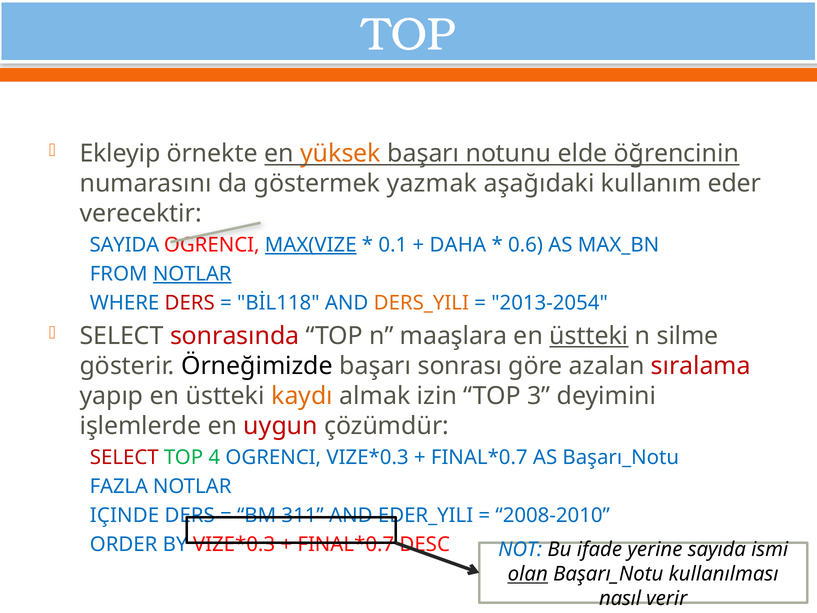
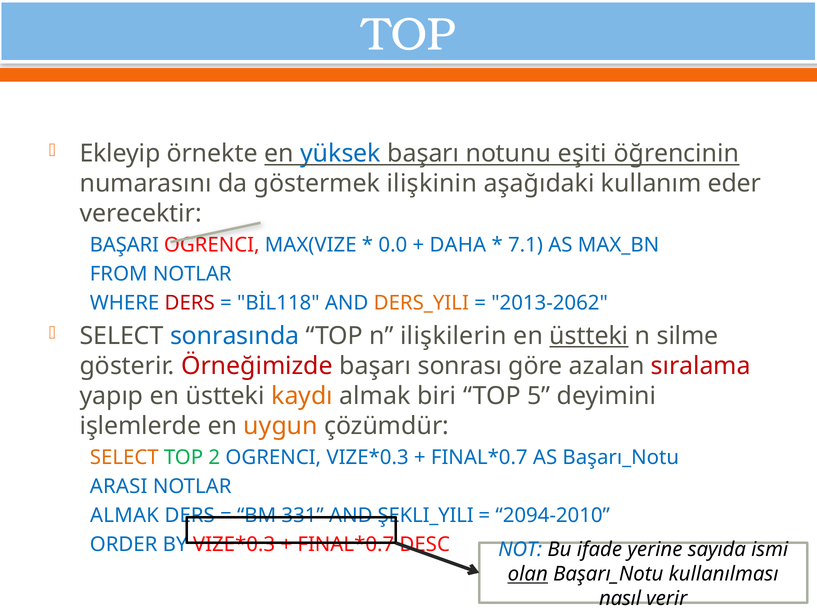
yüksek colour: orange -> blue (340, 153)
elde: elde -> eşiti (582, 153)
yazmak: yazmak -> ilişkinin (432, 183)
SAYIDA: SAYIDA -> BAŞARI (124, 245)
MAX(VIZE underline: present -> none (311, 245)
0.1: 0.1 -> 0.0 (393, 245)
0.6: 0.6 -> 7.1 (526, 245)
NOTLAR underline: present -> none (192, 274)
2013-2054: 2013-2054 -> 2013-2062 (550, 303)
sonrasında colour: red -> blue (235, 336)
maaşlara: maaşlara -> ilişkilerin (453, 336)
Örneğimizde colour: black -> red (257, 366)
izin: izin -> biri (437, 396)
3: 3 -> 5 (539, 396)
uygun colour: red -> orange (281, 426)
SELECT colour: red -> orange (124, 457)
4: 4 -> 2 (214, 457)
FAZLA: FAZLA -> ARASI (119, 486)
IÇINDE: IÇINDE -> ALMAK (125, 515)
311: 311 -> 331 (303, 515)
EDER_YILI: EDER_YILI -> ŞEKLI_YILI (426, 515)
2008-2010: 2008-2010 -> 2094-2010 (553, 515)
